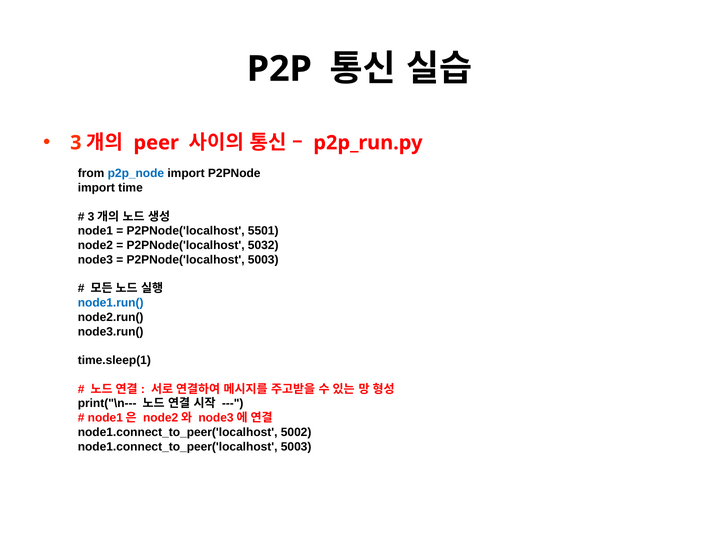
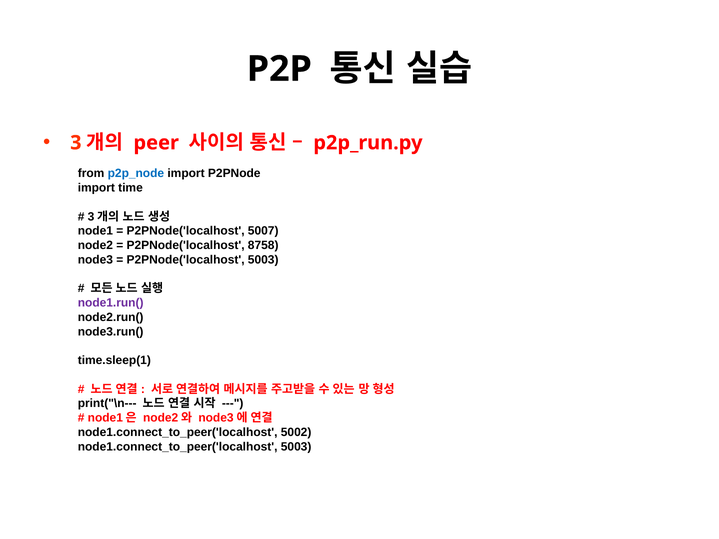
5501: 5501 -> 5007 (263, 231)
5032: 5032 -> 8758 (263, 245)
node1.run( colour: blue -> purple (111, 303)
